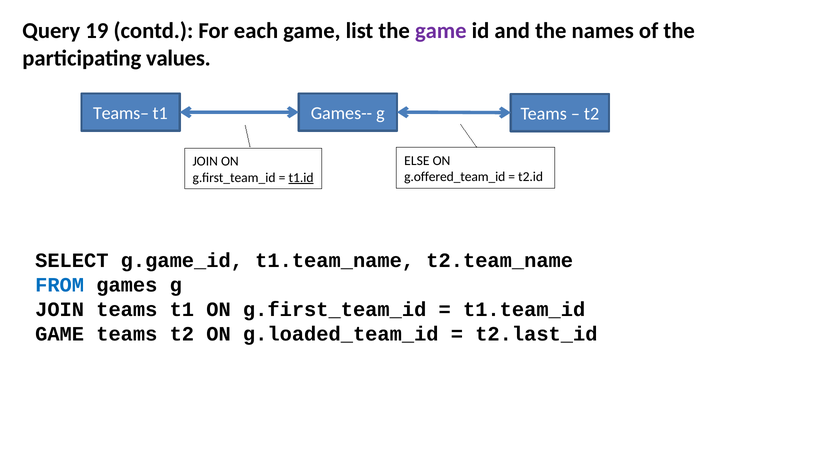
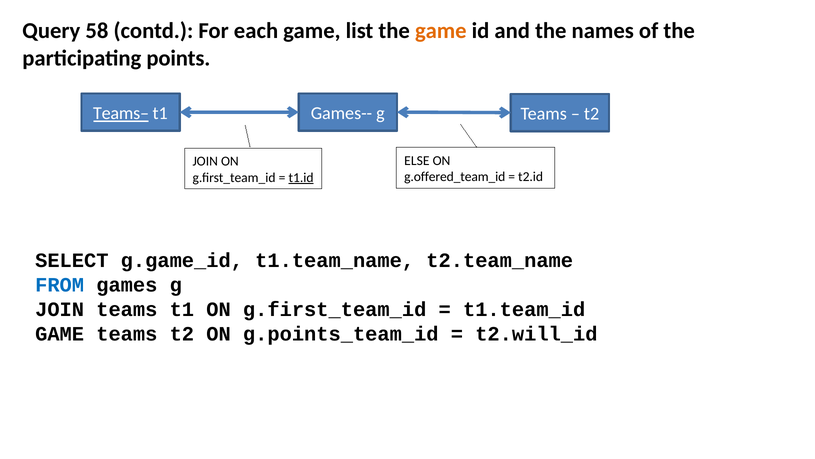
19: 19 -> 58 (97, 31)
game colour: purple -> orange (441, 31)
values: values -> points (178, 58)
Teams– underline: none -> present (121, 113)
g.loaded_team_id: g.loaded_team_id -> g.points_team_id (341, 334)
t2.last_id: t2.last_id -> t2.will_id (536, 334)
